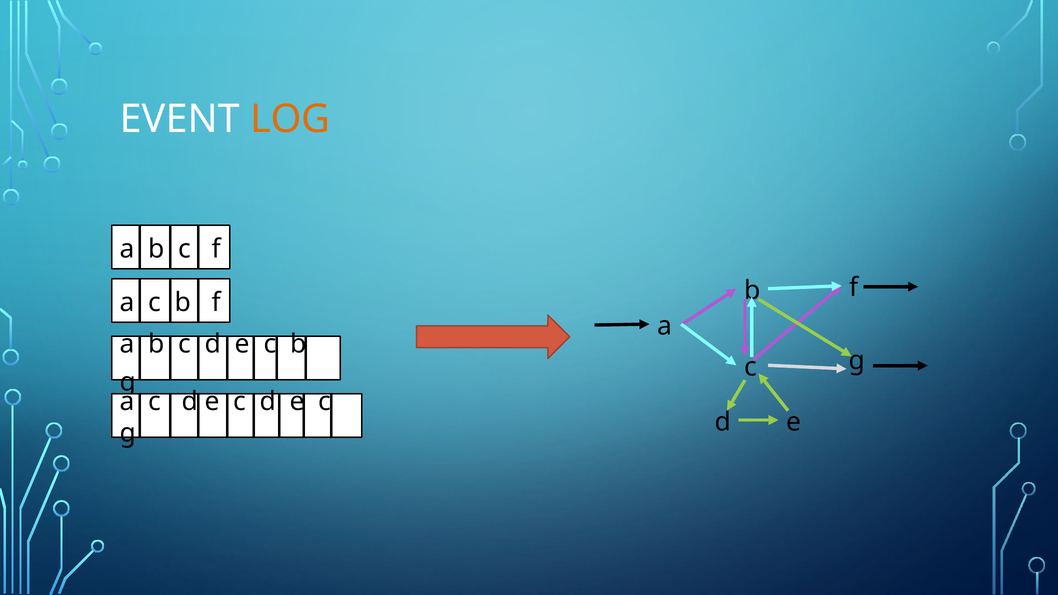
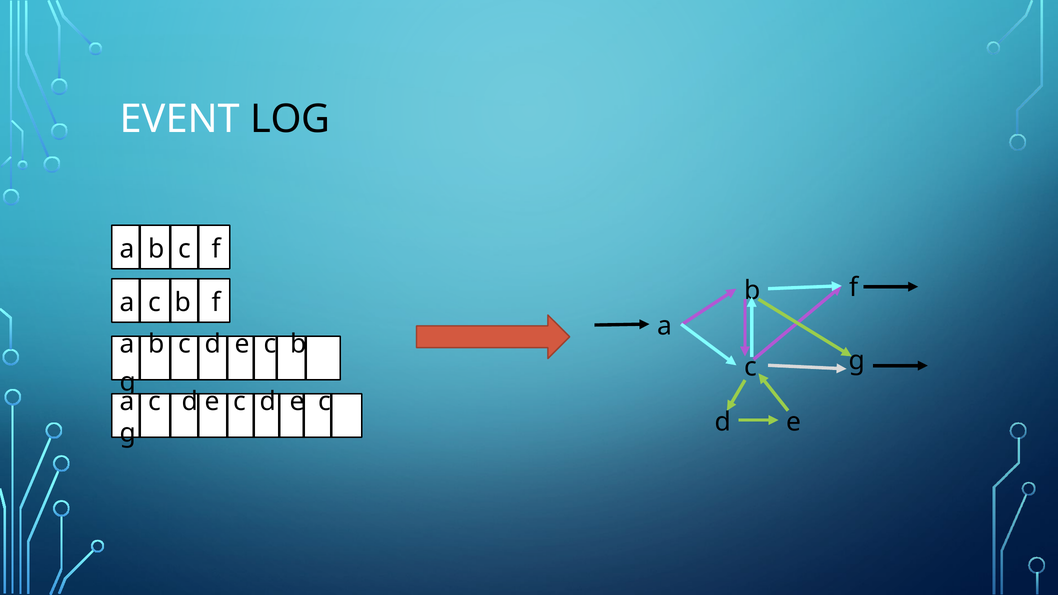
LOG colour: orange -> black (290, 119)
